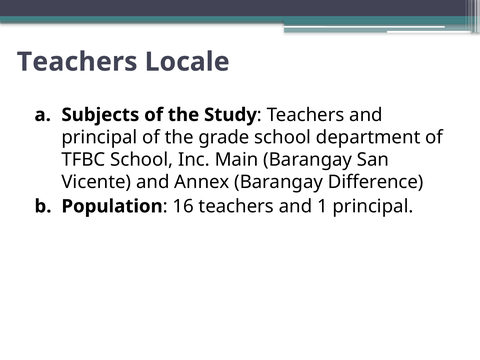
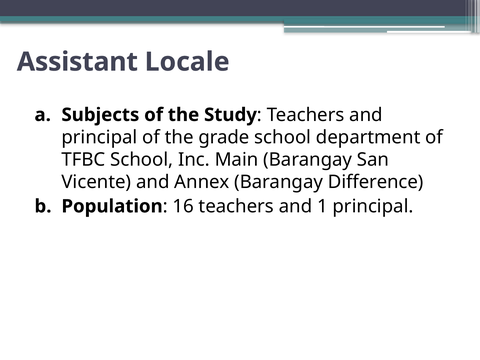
Teachers: Teachers -> Assistant (77, 62)
